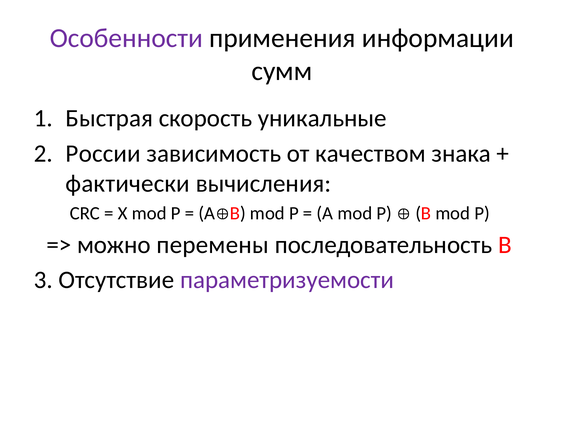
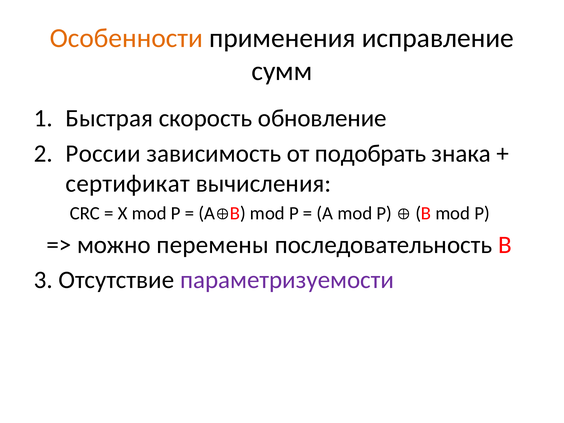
Особенности colour: purple -> orange (126, 38)
информации: информации -> исправление (438, 38)
уникальные: уникальные -> обновление (322, 118)
качеством: качеством -> подобрать (371, 153)
фактически: фактически -> сертификат (128, 184)
